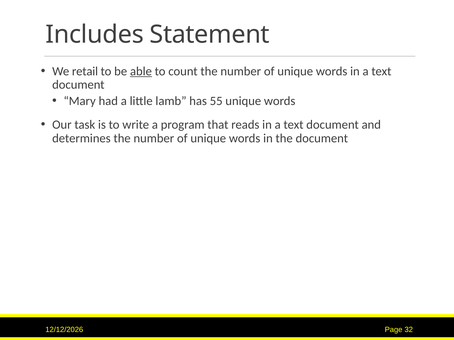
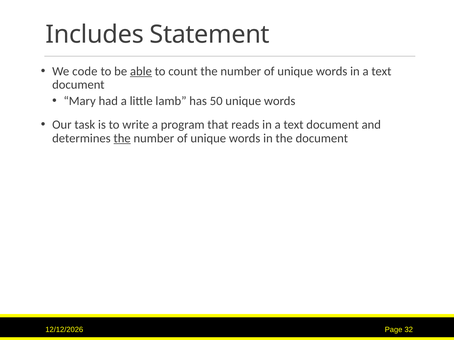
retail: retail -> code (85, 71)
55: 55 -> 50 (216, 101)
the underline: none -> present (122, 138)
